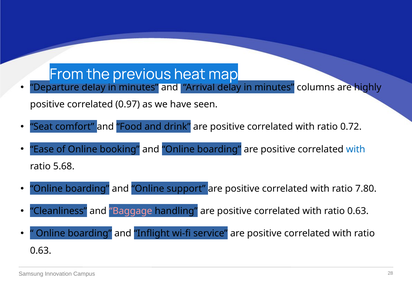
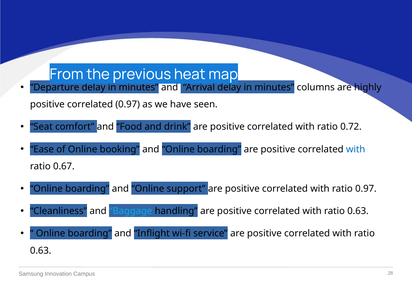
5.68: 5.68 -> 0.67 (64, 167)
ratio 7.80: 7.80 -> 0.97 (366, 189)
Baggage colour: pink -> light blue (131, 211)
